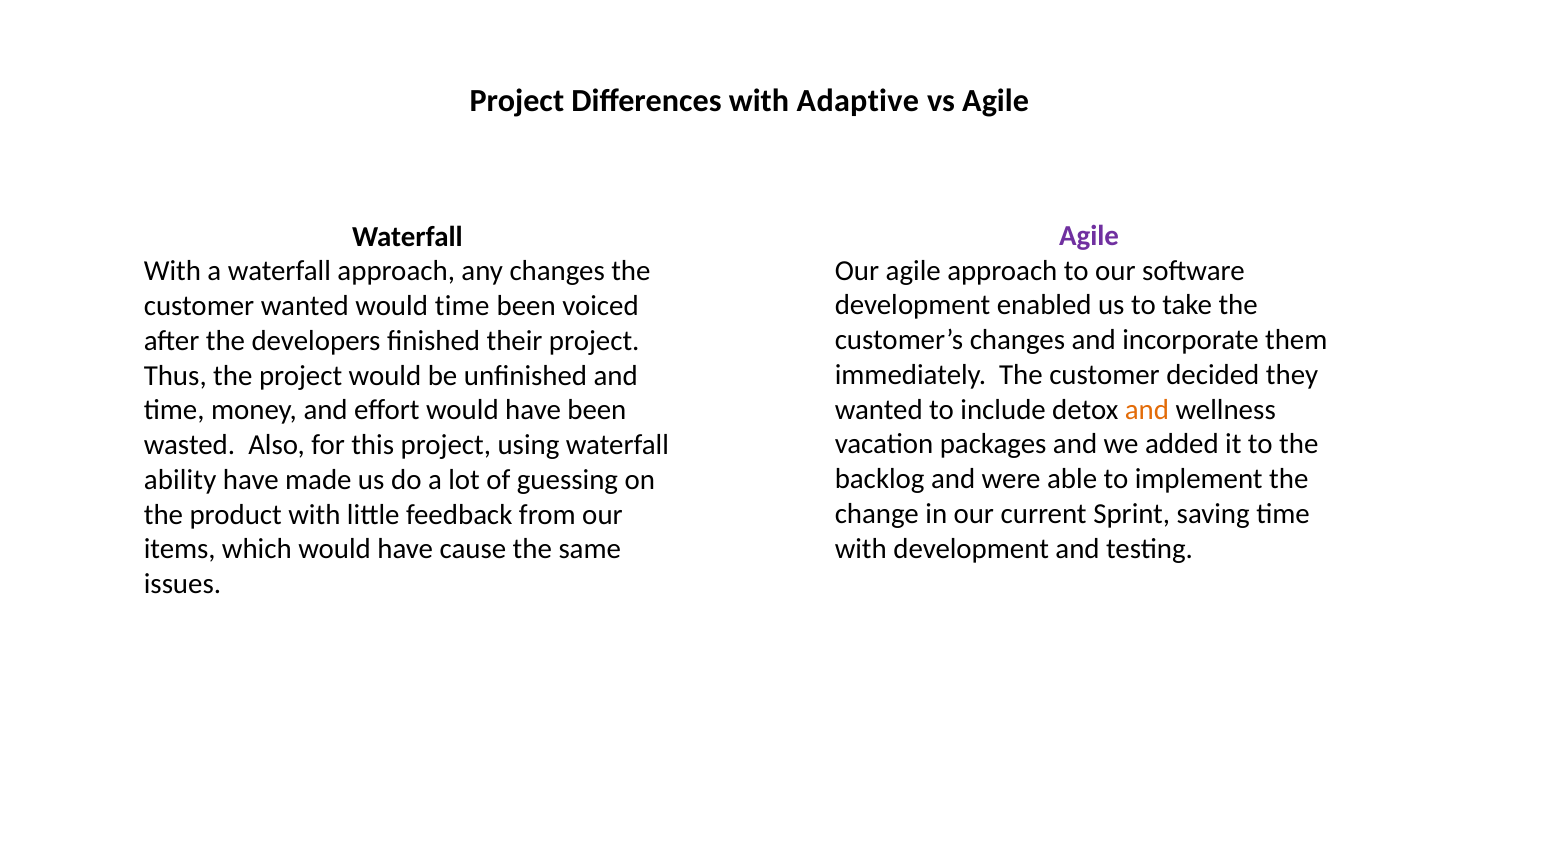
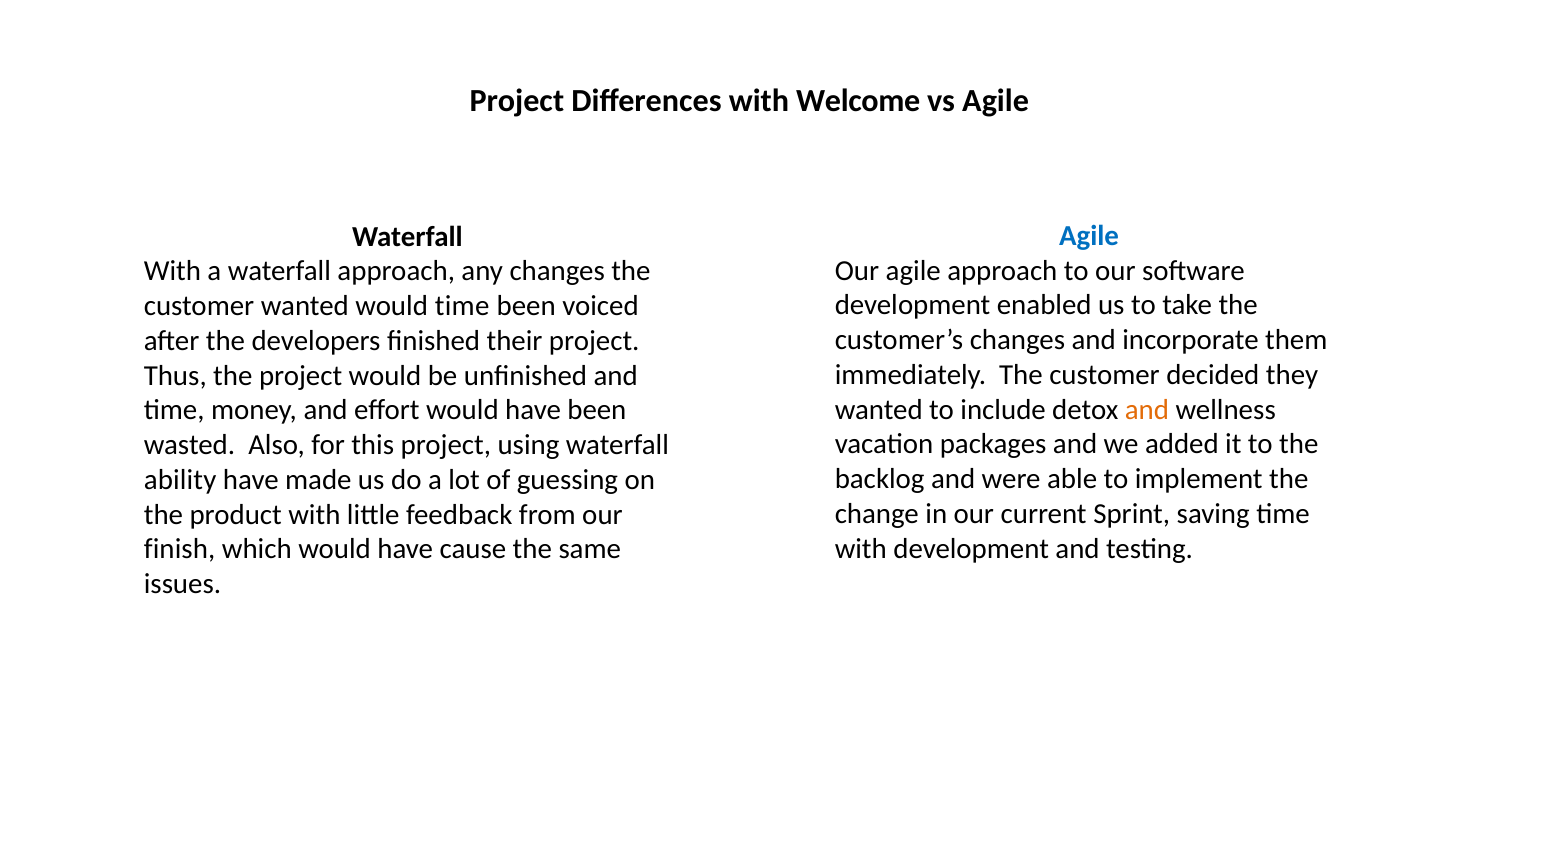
Adaptive: Adaptive -> Welcome (858, 101)
Agile colour: purple -> blue (1089, 236)
items: items -> finish (180, 549)
